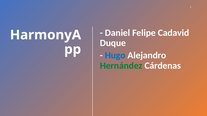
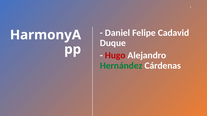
Hugo colour: blue -> red (115, 56)
